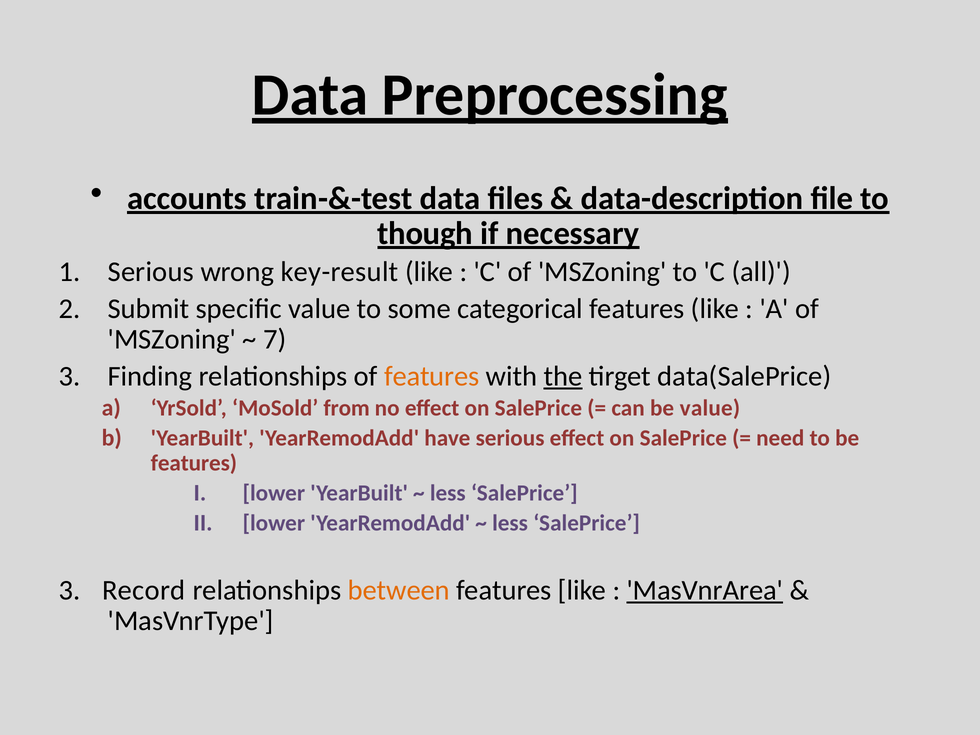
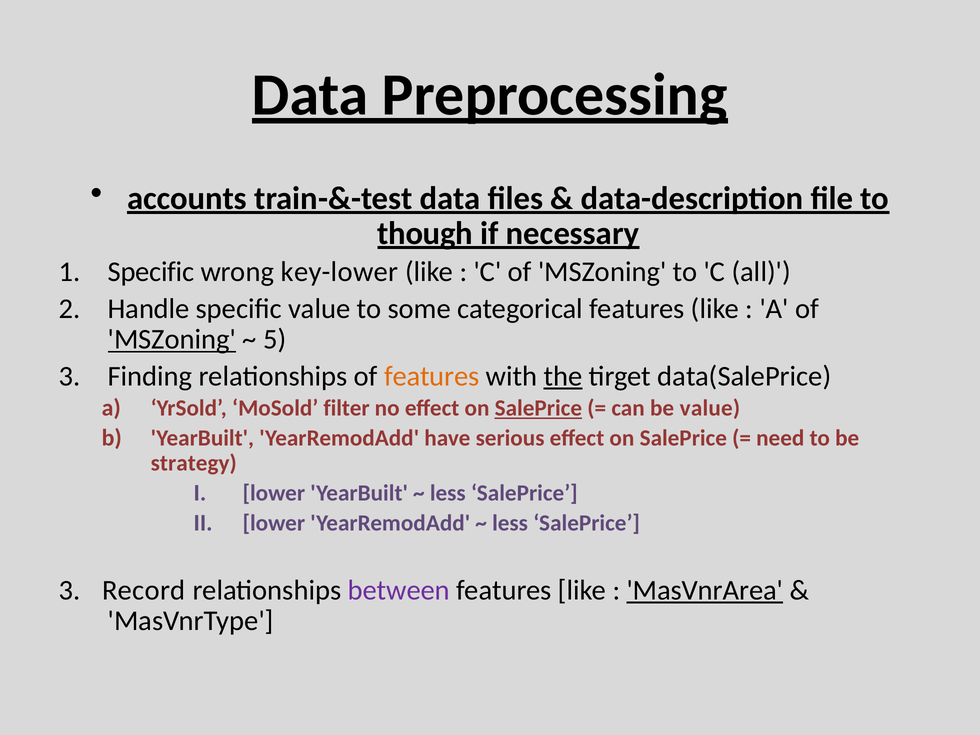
Serious: Serious -> Specific (151, 272)
key-result: key-result -> key-lower (339, 272)
Submit: Submit -> Handle (149, 309)
MSZoning underline: none -> present (172, 340)
7: 7 -> 5 (275, 340)
from: from -> filter (347, 408)
SalePrice underline: none -> present (538, 408)
features: features -> strategy (194, 463)
between colour: orange -> purple (399, 590)
